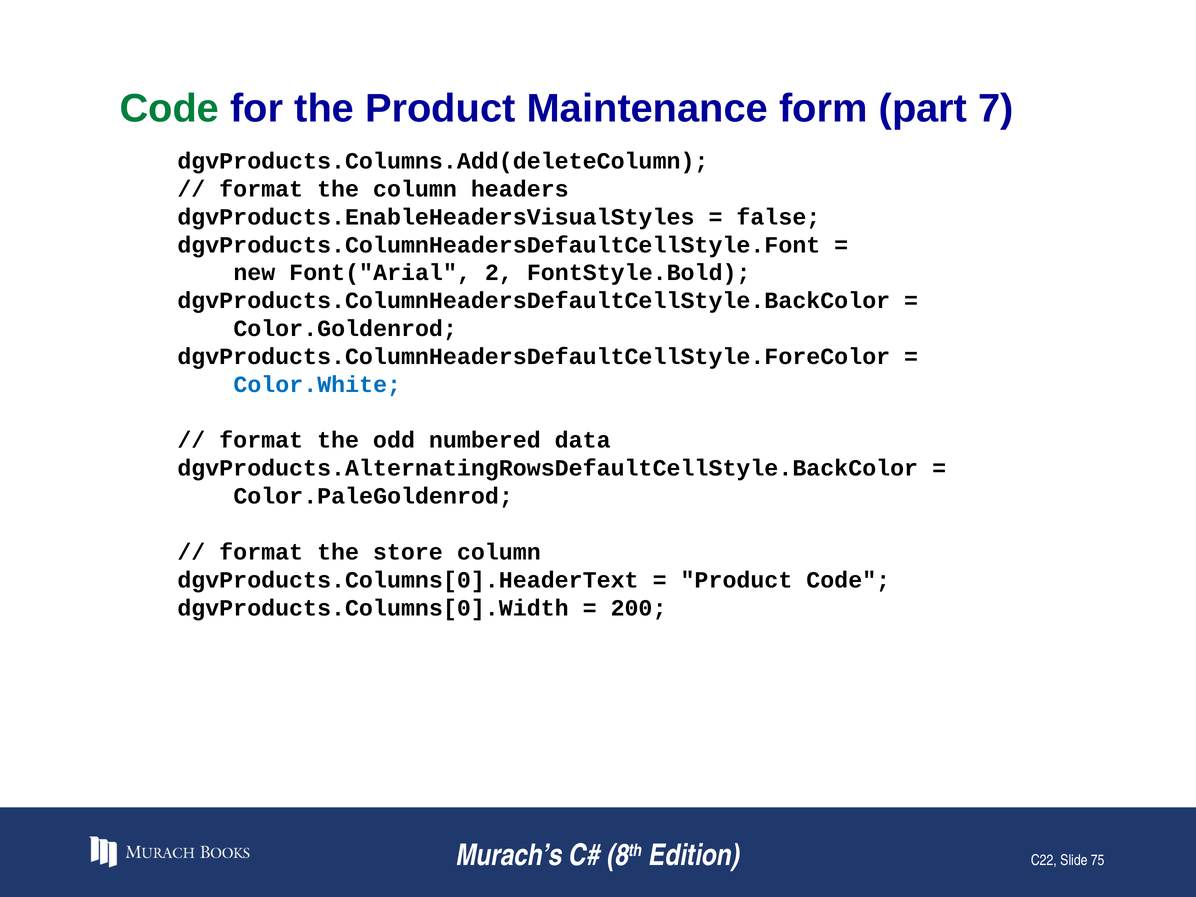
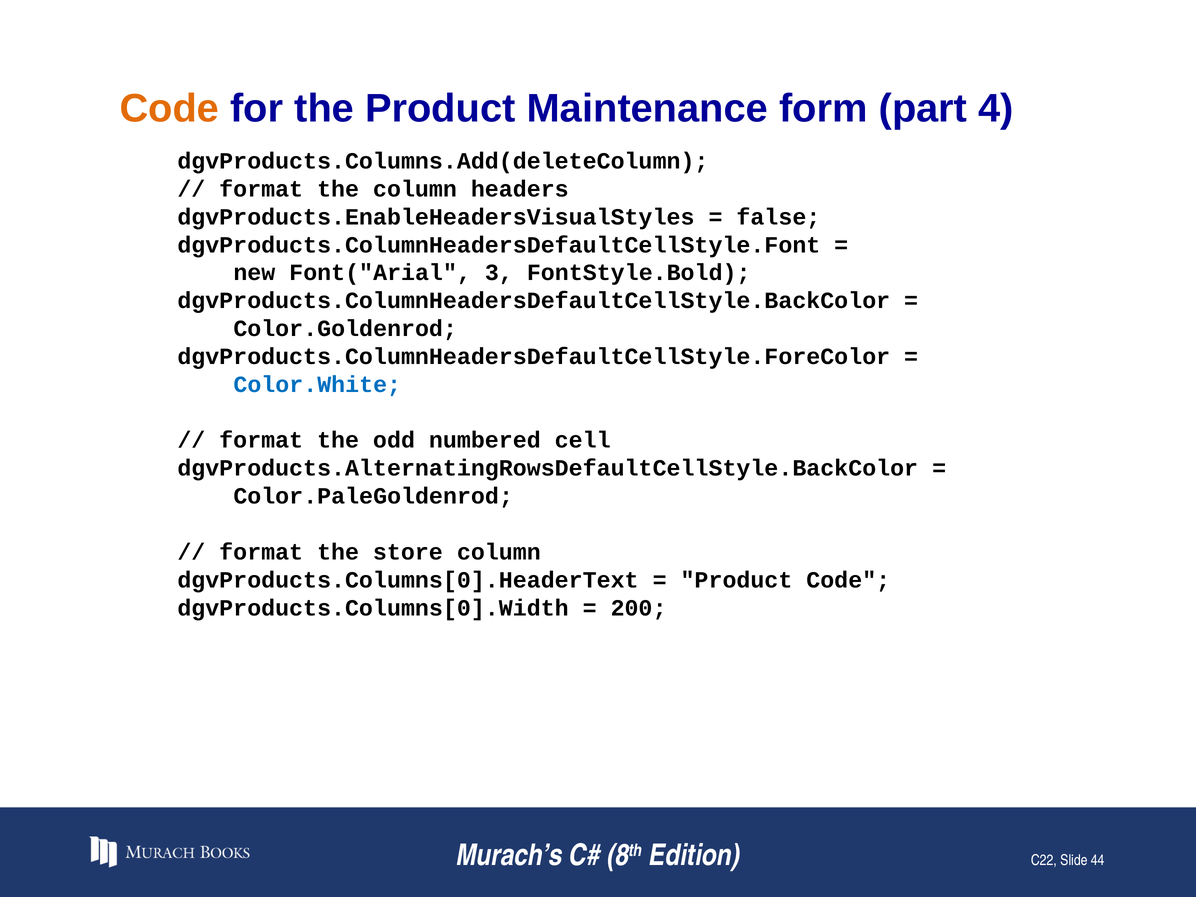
Code colour: green -> orange (169, 109)
7: 7 -> 4 (996, 109)
2: 2 -> 3 (499, 273)
data: data -> cell (583, 440)
75: 75 -> 44 (1098, 861)
